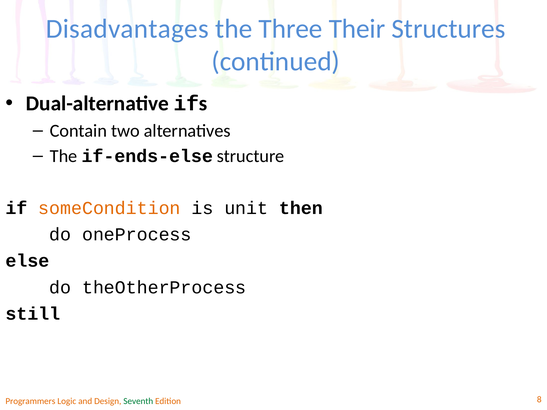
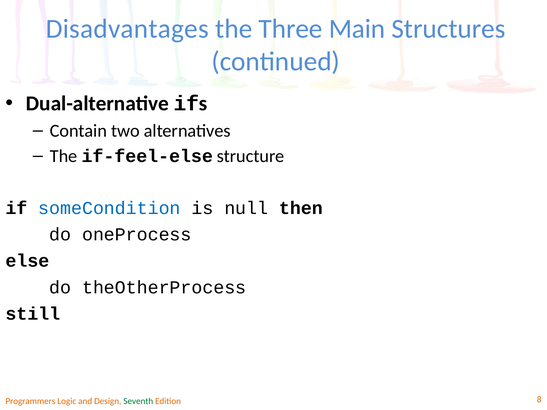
Their: Their -> Main (357, 29)
if-ends-else: if-ends-else -> if-feel-else (147, 156)
someCondition colour: orange -> blue (109, 208)
unit: unit -> null (246, 208)
